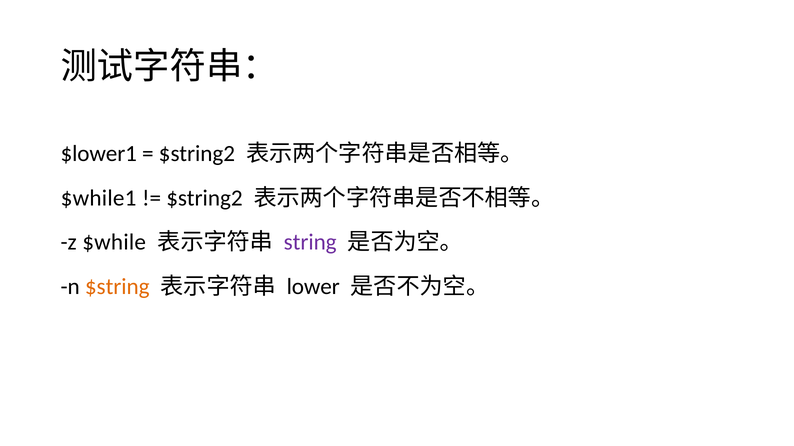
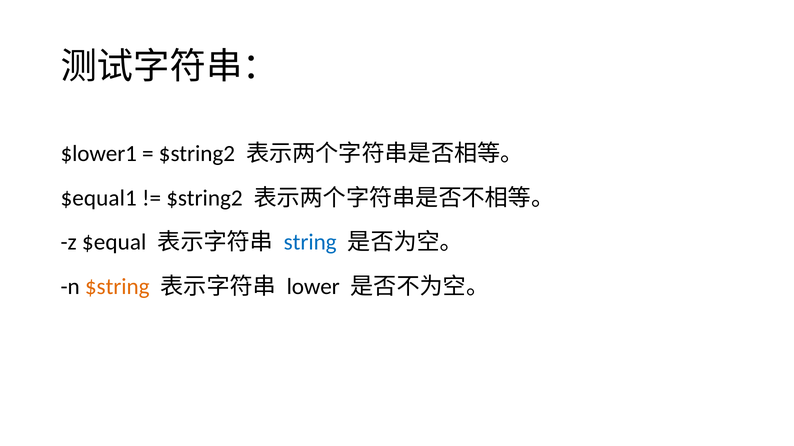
$while1: $while1 -> $equal1 (99, 198)
$while: $while -> $equal (114, 243)
string colour: purple -> blue (310, 243)
